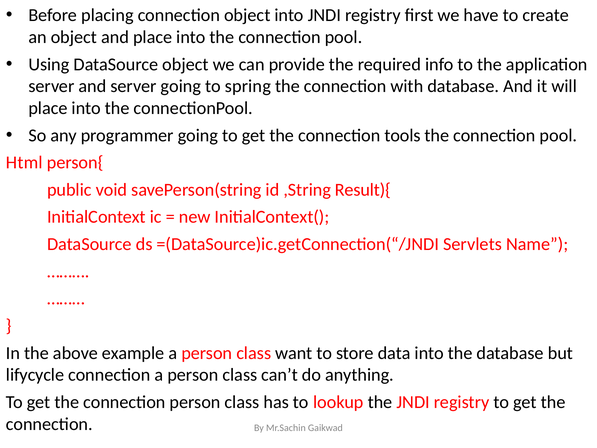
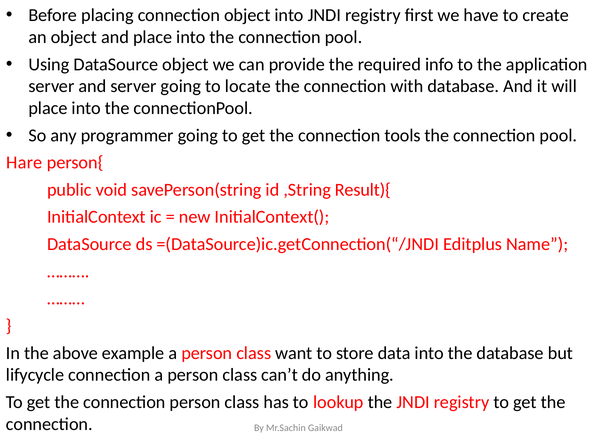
spring: spring -> locate (248, 86)
Html: Html -> Hare (24, 162)
Servlets: Servlets -> Editplus (473, 244)
